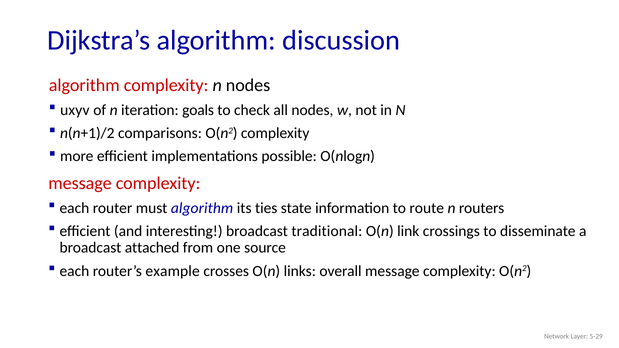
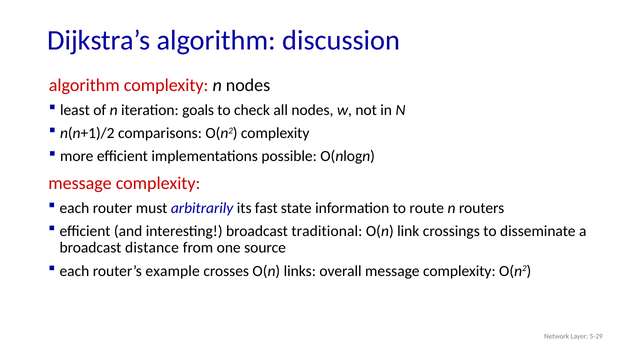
uxyv: uxyv -> least (75, 110)
must algorithm: algorithm -> arbitrarily (202, 208)
ties: ties -> fast (266, 208)
attached: attached -> distance (152, 248)
